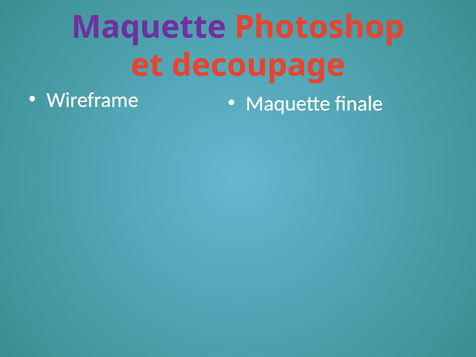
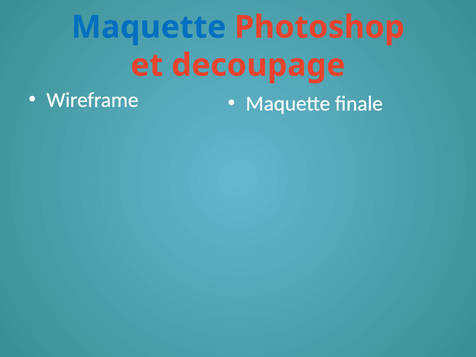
Maquette colour: purple -> blue (149, 27)
